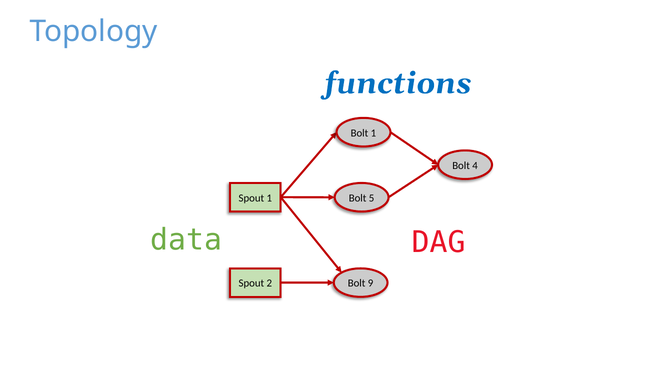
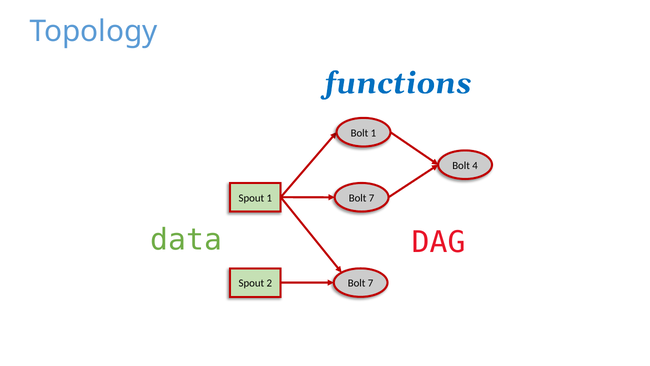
5: 5 -> 7 (372, 198)
2 Bolt 9: 9 -> 7 (371, 283)
